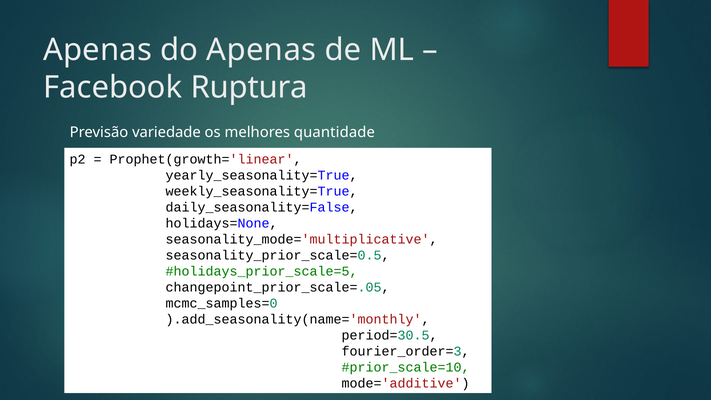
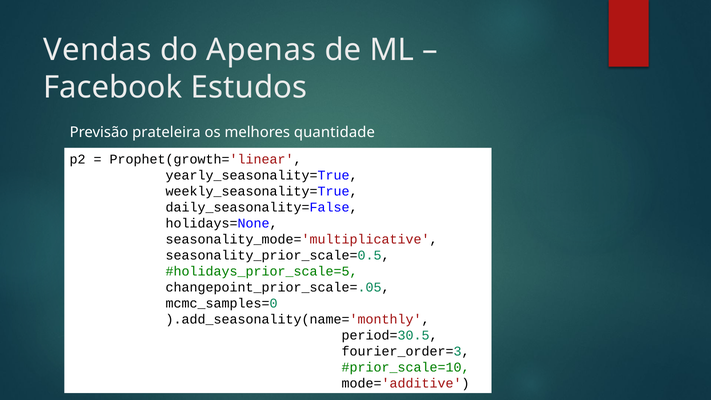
Apenas: Apenas -> Vendas (97, 50)
Ruptura: Ruptura -> Estudos (249, 87)
variedade: variedade -> prateleira (166, 132)
